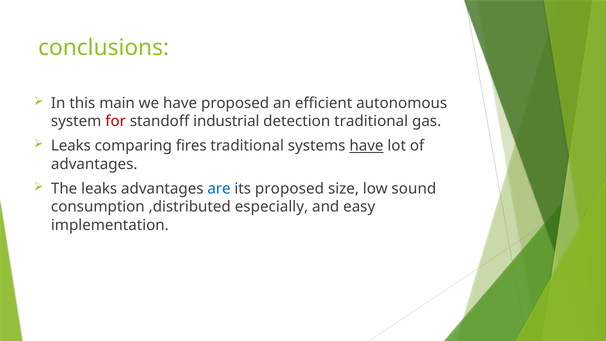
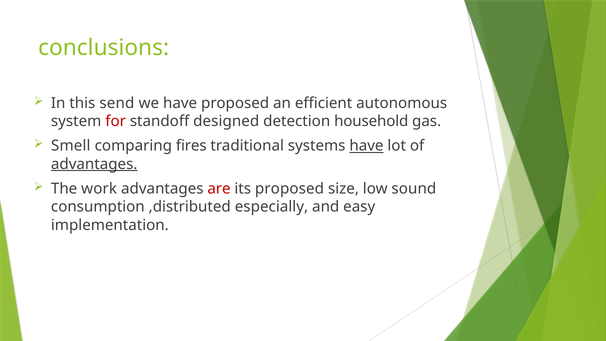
main: main -> send (117, 103)
industrial: industrial -> designed (226, 121)
detection traditional: traditional -> household (371, 121)
Leaks: Leaks -> Smell (71, 146)
advantages underline: none -> present (94, 164)
The leaks: leaks -> work (99, 189)
are colour: blue -> red (219, 189)
